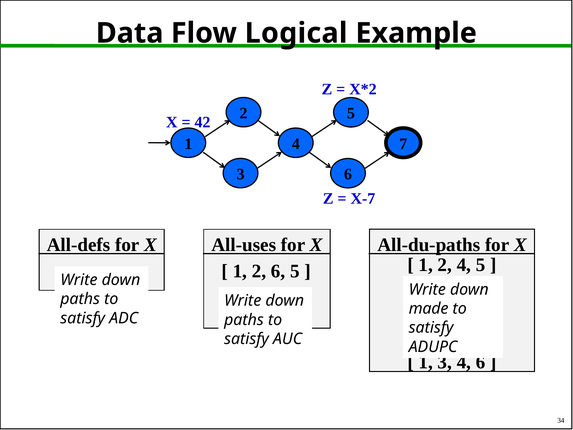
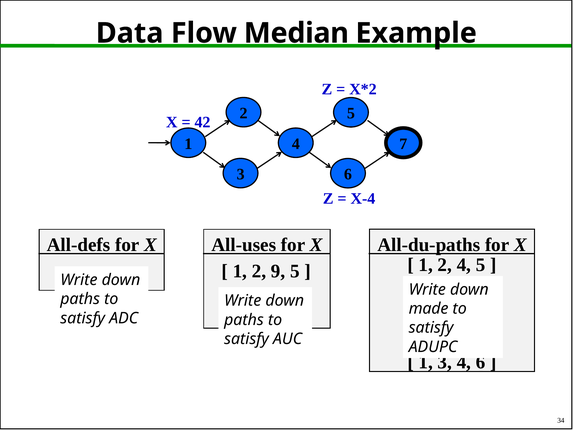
Logical: Logical -> Median (296, 33)
X-7: X-7 -> X-4 (363, 198)
2 6: 6 -> 9 (278, 271)
